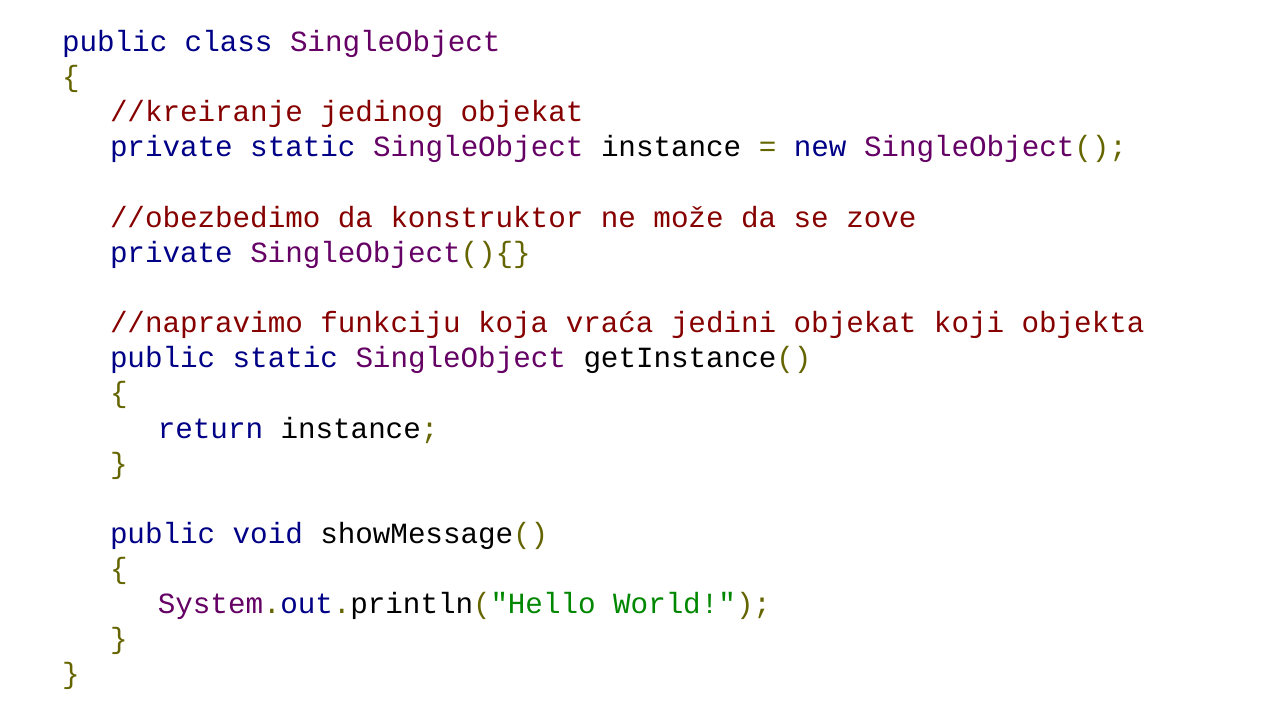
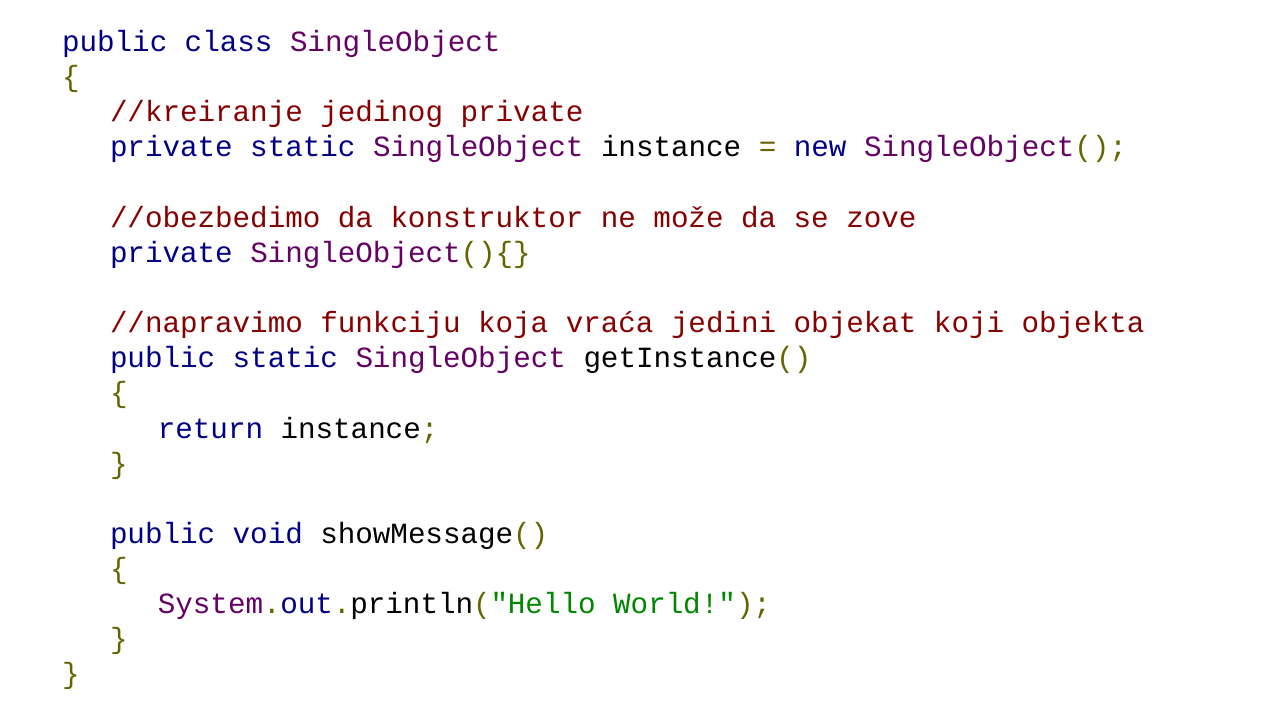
jedinog objekat: objekat -> private (522, 112)
